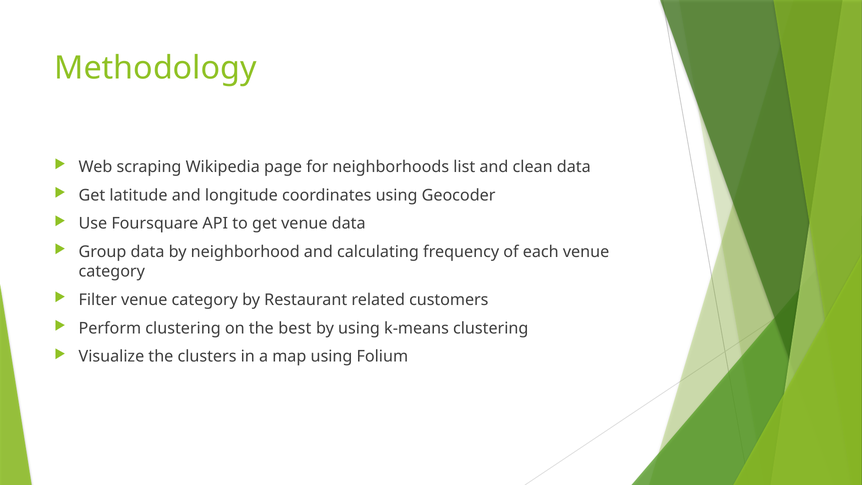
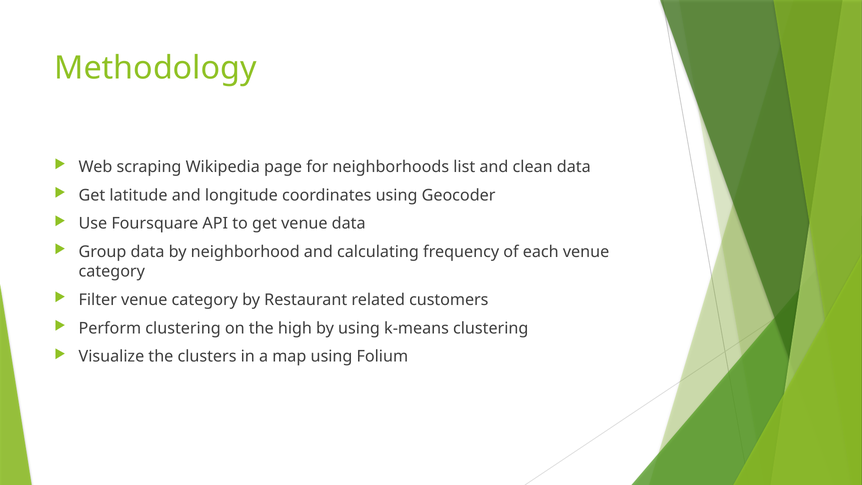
best: best -> high (295, 328)
